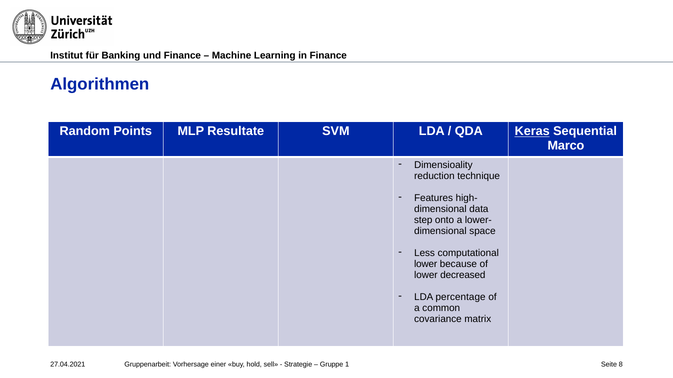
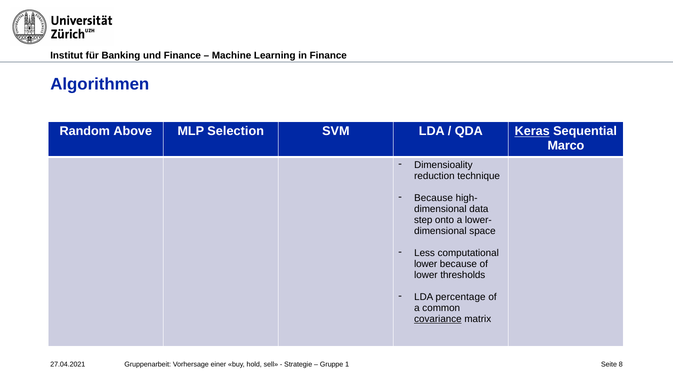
Points: Points -> Above (133, 132)
Resultate: Resultate -> Selection (236, 132)
Features: Features -> Because (434, 198)
decreased: decreased -> thresholds (463, 276)
covariance underline: none -> present (438, 320)
